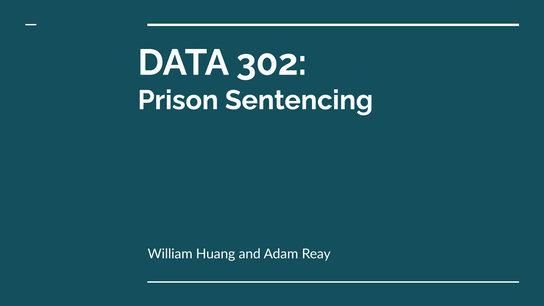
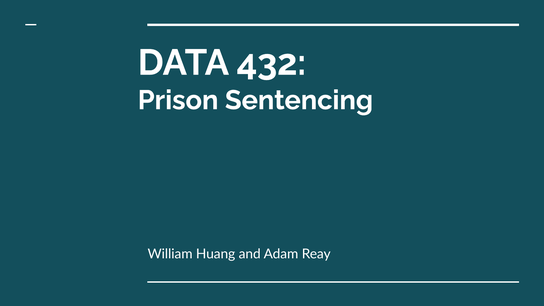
302: 302 -> 432 (271, 63)
